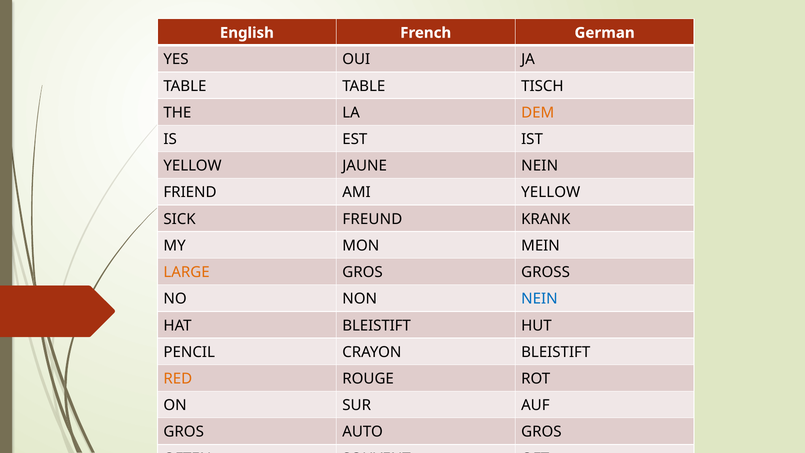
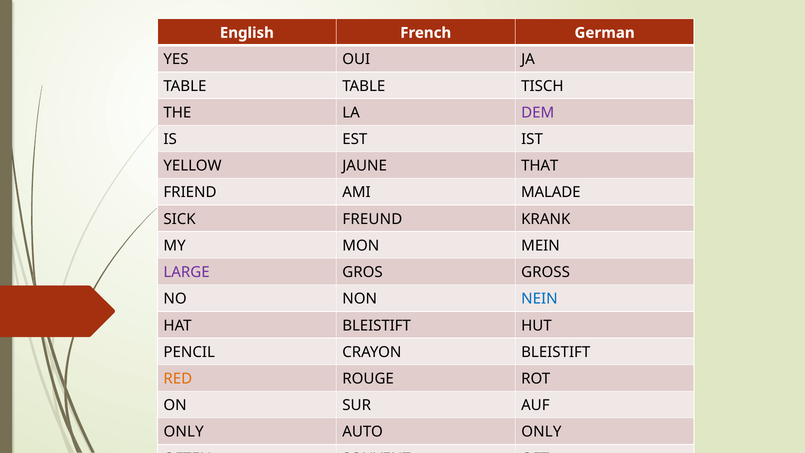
DEM colour: orange -> purple (538, 113)
JAUNE NEIN: NEIN -> THAT (540, 166)
AMI YELLOW: YELLOW -> MALADE (551, 192)
LARGE colour: orange -> purple (187, 272)
GROS: GROS -> ONLY (184, 432)
AUTO GROS: GROS -> ONLY (541, 432)
